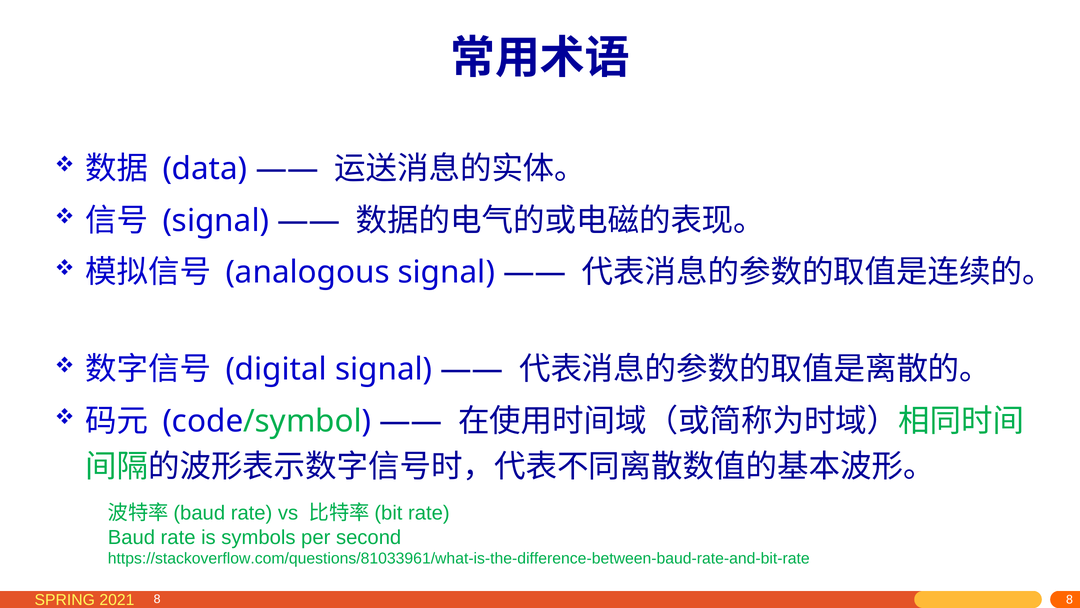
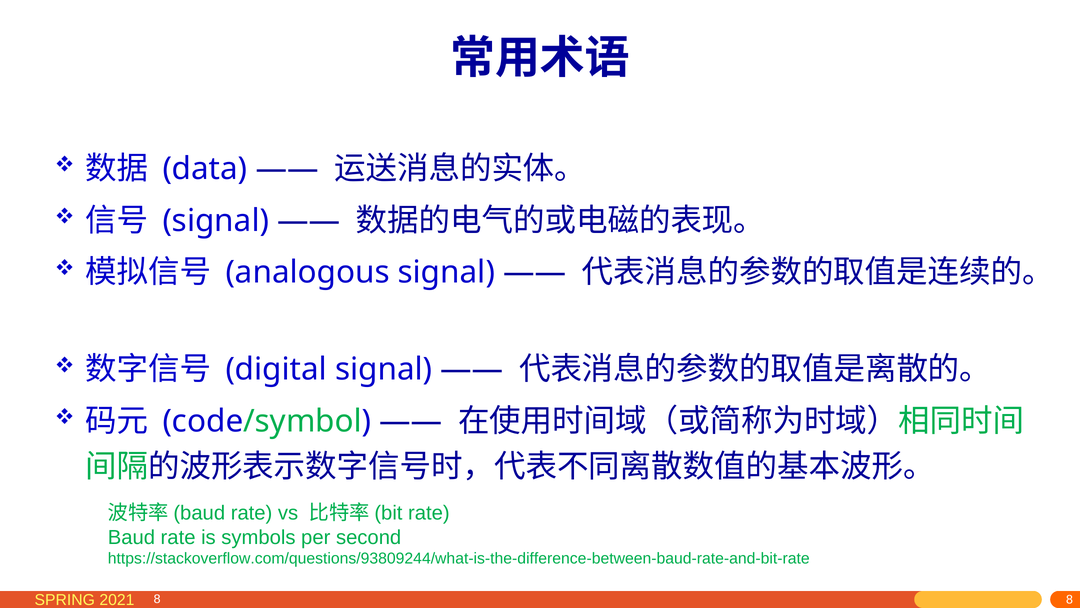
https://stackoverflow.com/questions/81033961/what-is-the-difference-between-baud-rate-and-bit-rate: https://stackoverflow.com/questions/81033961/what-is-the-difference-between-baud-rate-and-bit-rate -> https://stackoverflow.com/questions/93809244/what-is-the-difference-between-baud-rate-and-bit-rate (459, 558)
